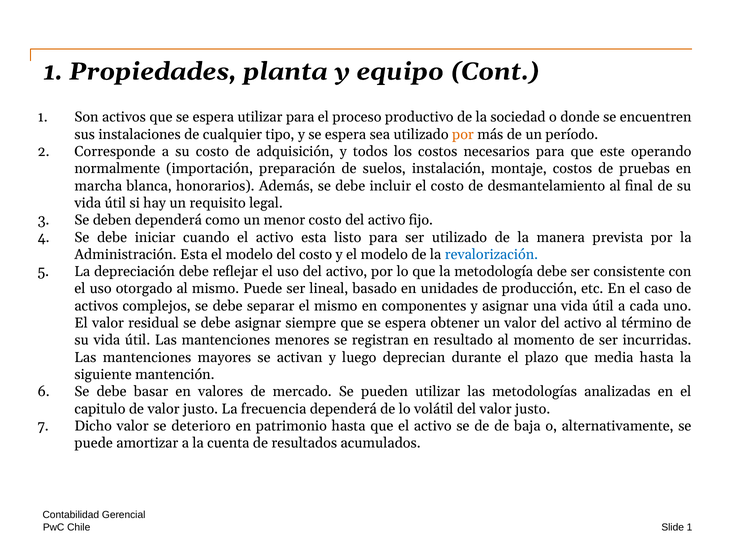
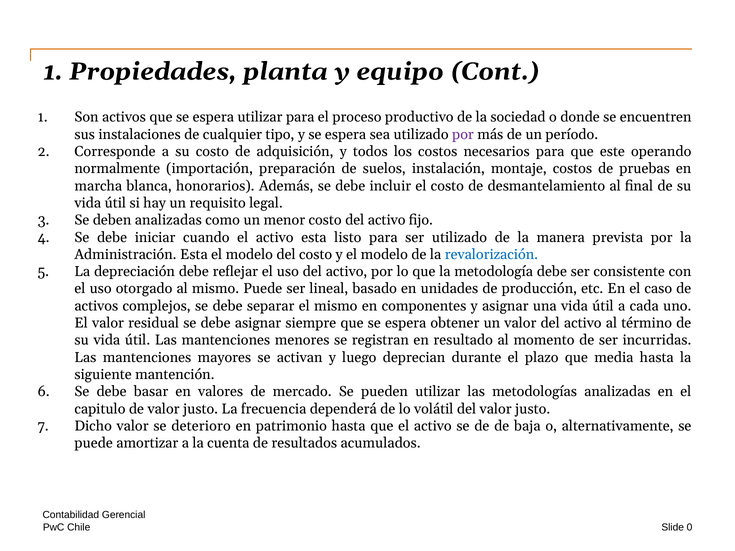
por colour: orange -> purple (463, 134)
deben dependerá: dependerá -> analizadas (168, 220)
Slide 1: 1 -> 0 (690, 527)
